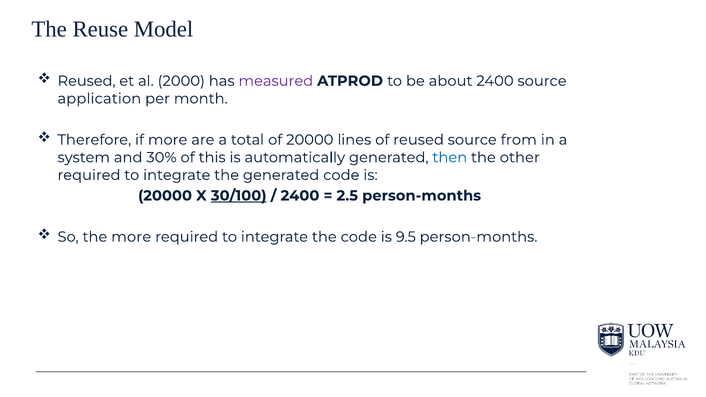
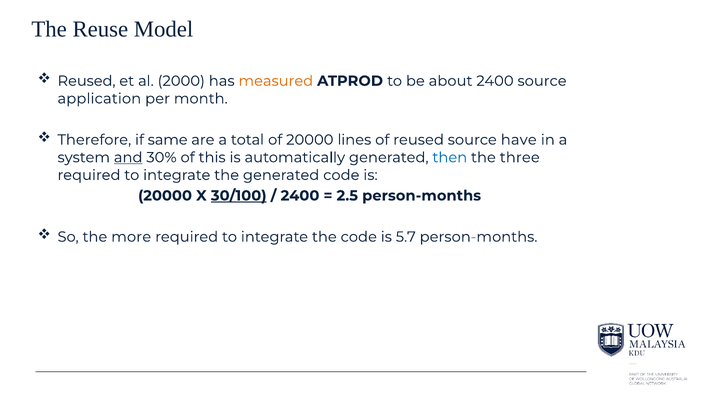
measured colour: purple -> orange (276, 81)
if more: more -> same (168, 140)
from: from -> have (519, 140)
and underline: none -> present (128, 157)
other: other -> three (520, 157)
9.5: 9.5 -> 5.7 (406, 237)
